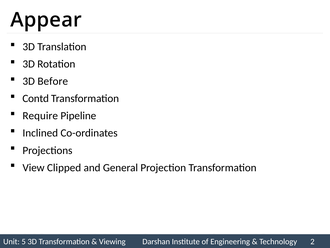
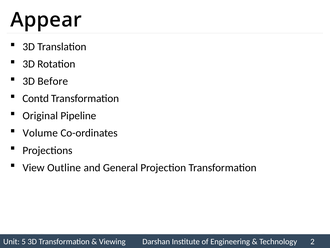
Require: Require -> Original (40, 116)
Inclined: Inclined -> Volume (40, 133)
Clipped: Clipped -> Outline (64, 167)
